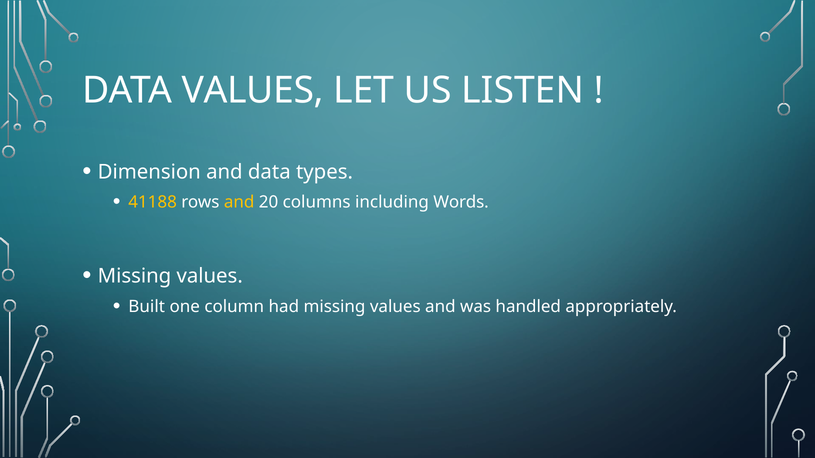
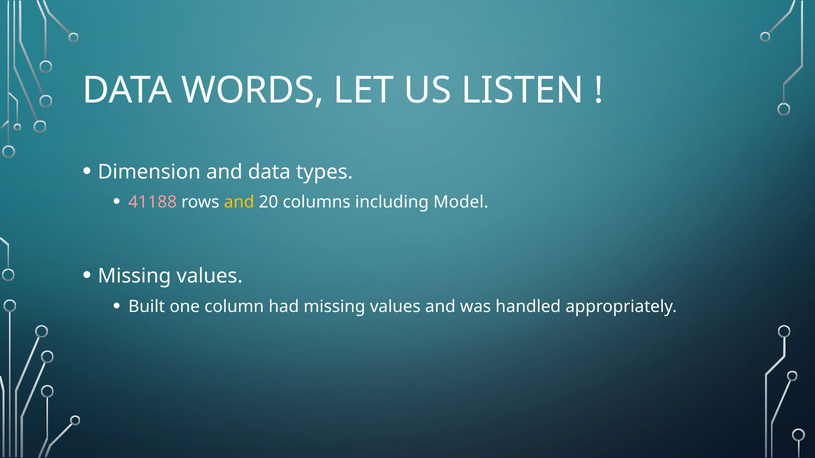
DATA VALUES: VALUES -> WORDS (253, 91)
41188 colour: yellow -> pink (153, 202)
Words: Words -> Model (461, 202)
